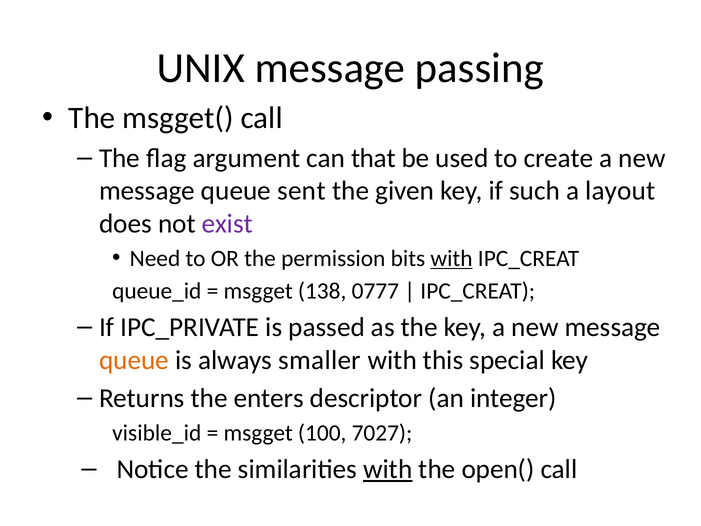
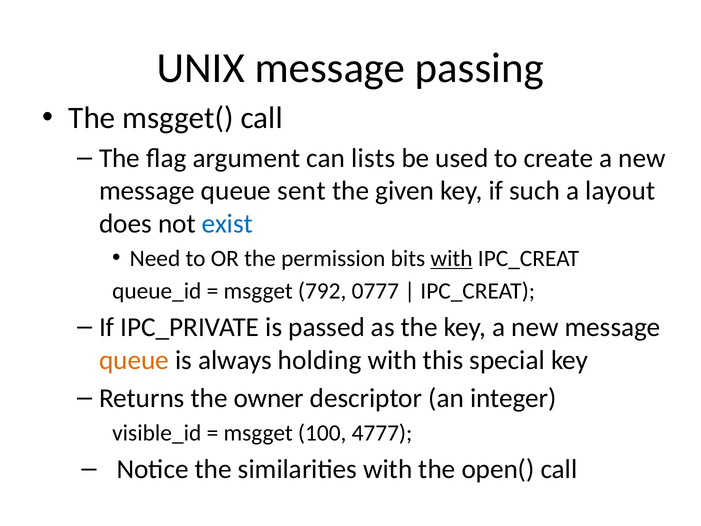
that: that -> lists (373, 158)
exist colour: purple -> blue (227, 224)
138: 138 -> 792 (322, 291)
smaller: smaller -> holding (320, 360)
enters: enters -> owner (269, 398)
7027: 7027 -> 4777 (382, 433)
with underline: present -> none (388, 469)
